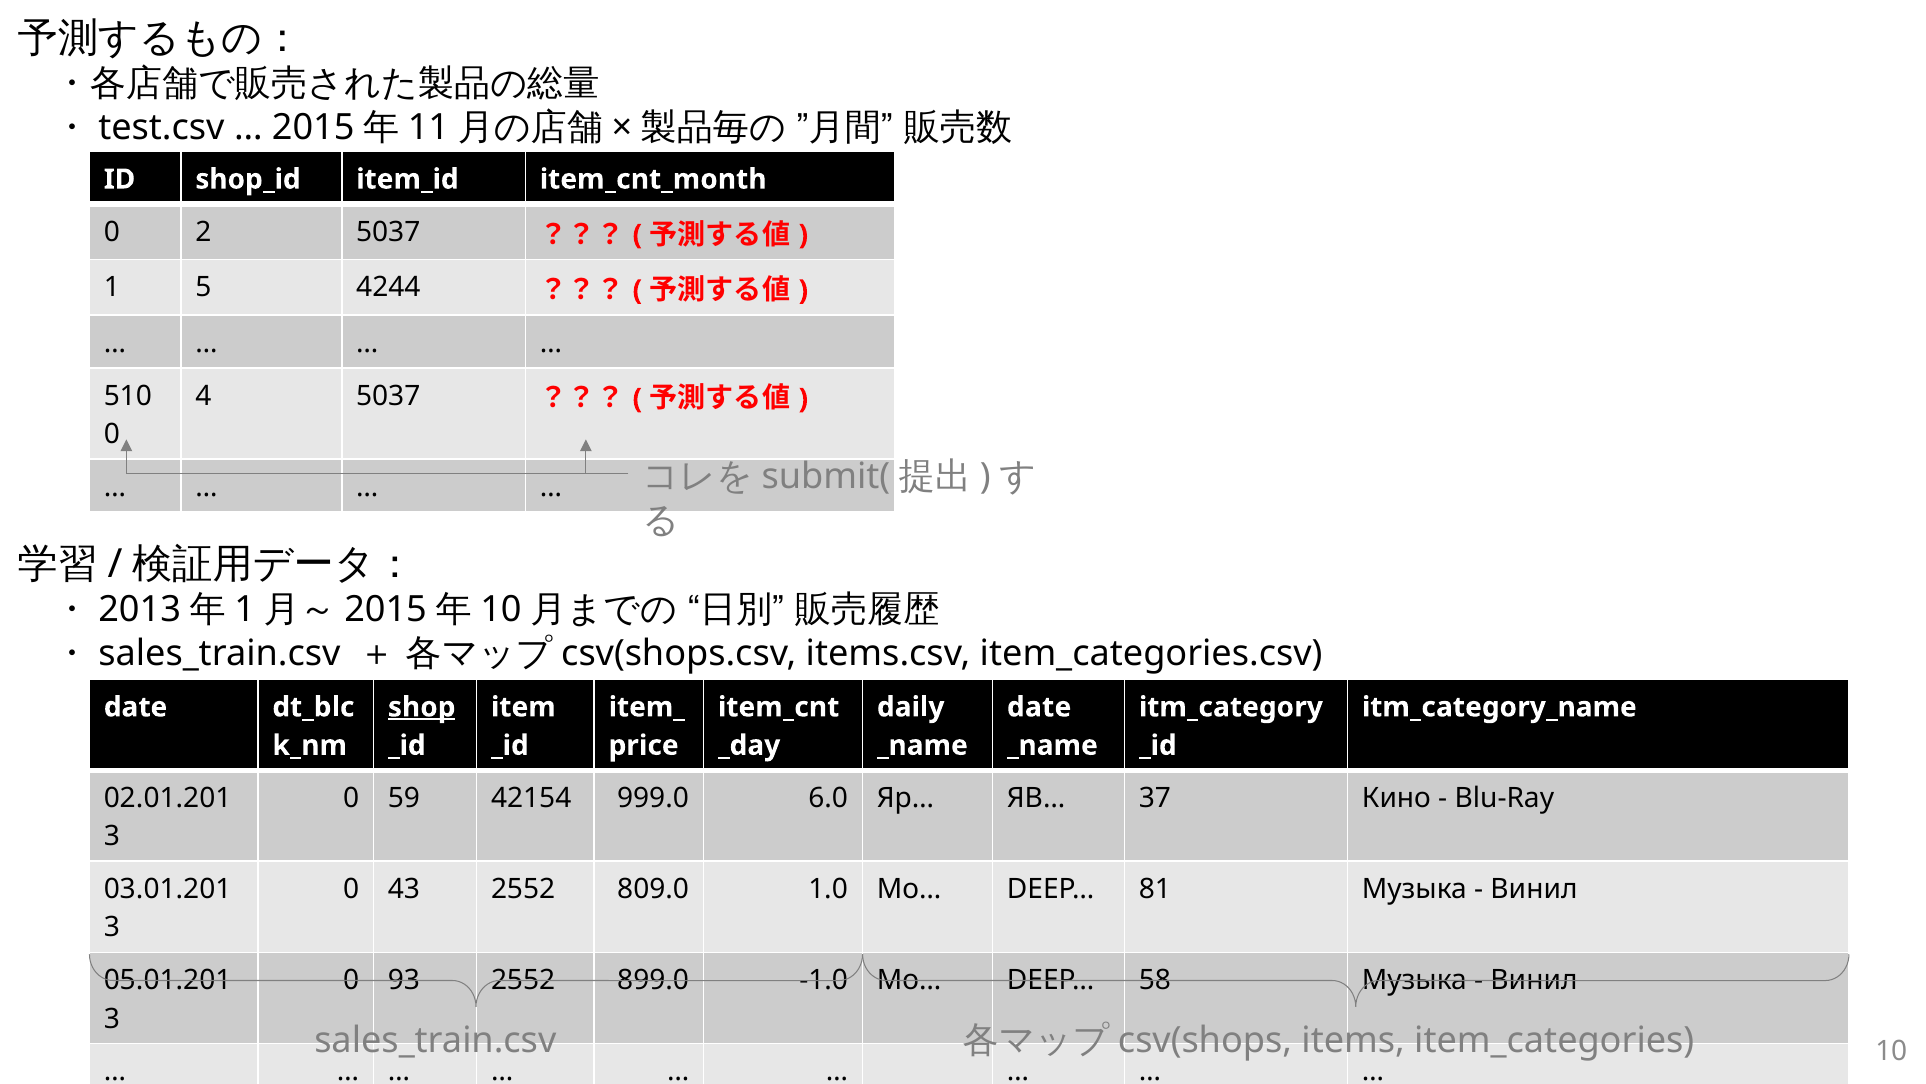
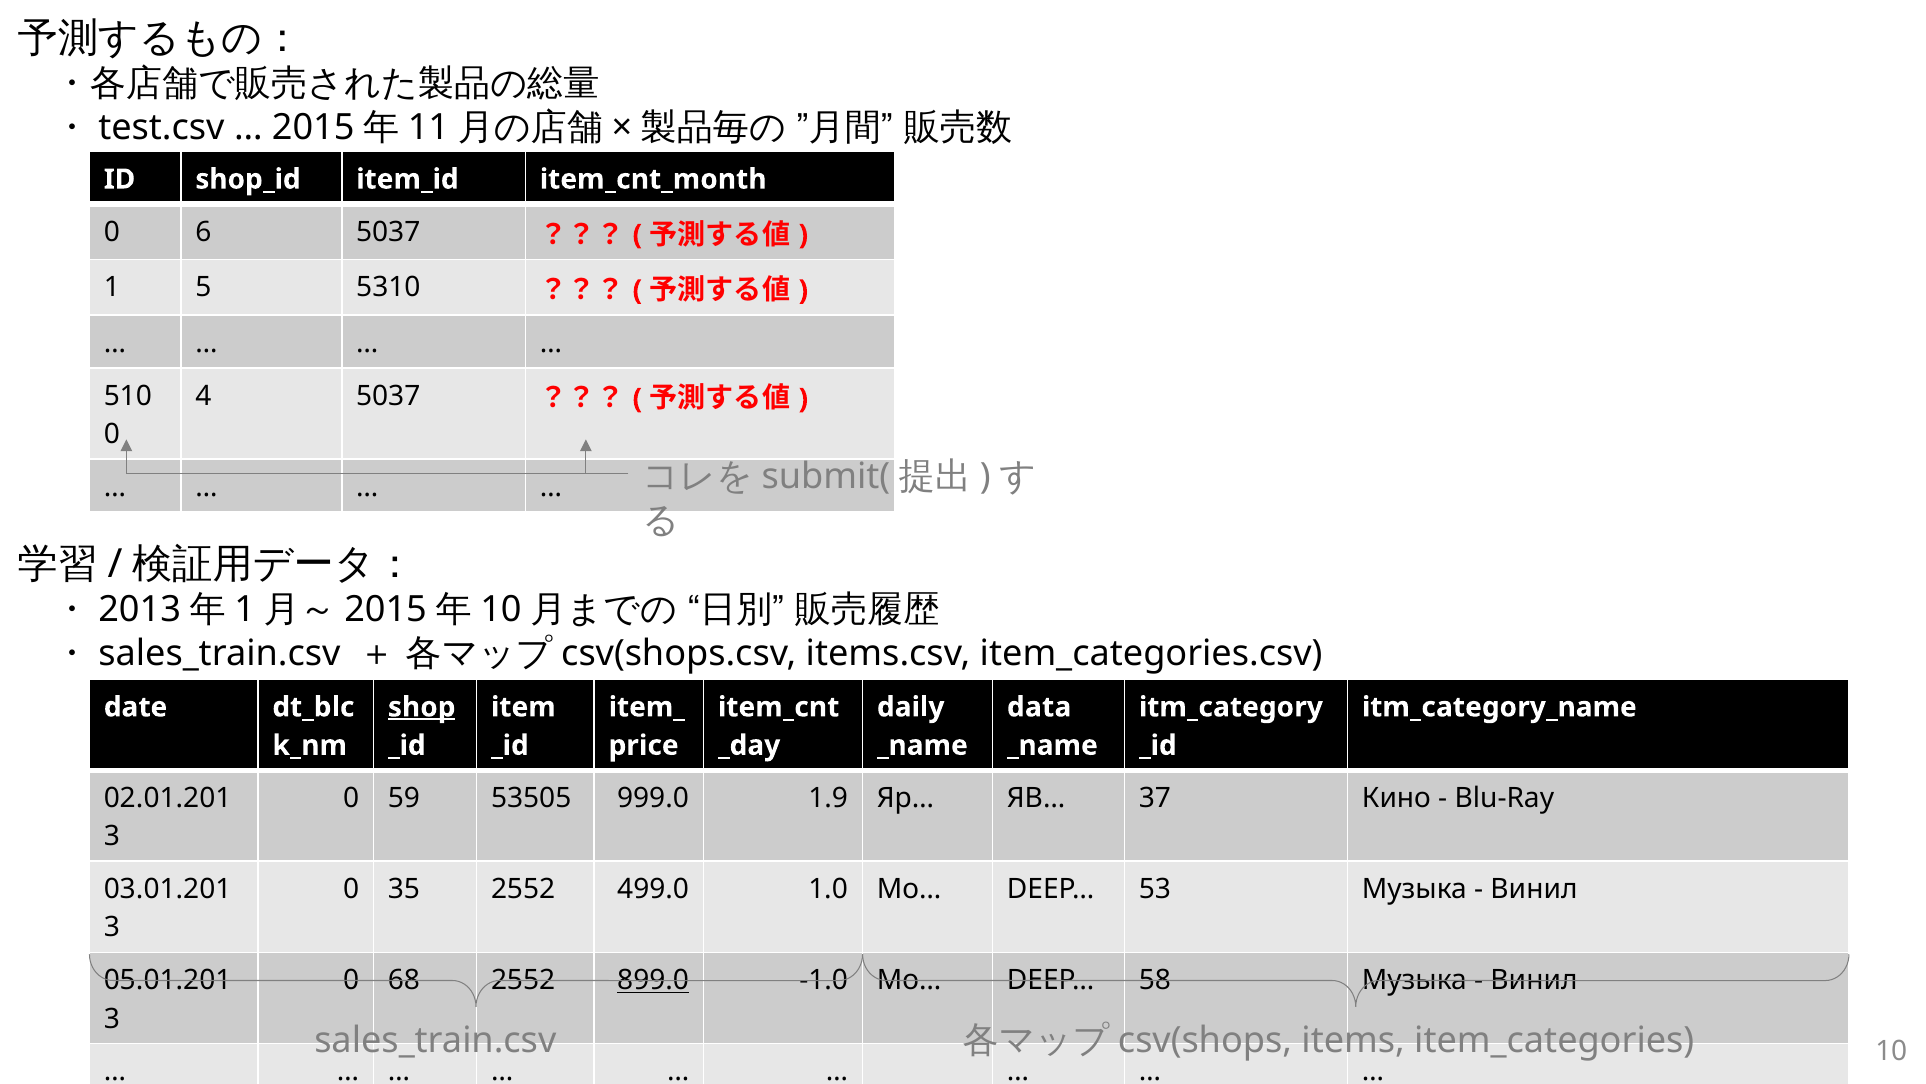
2: 2 -> 6 (203, 232)
4244: 4244 -> 5310 (388, 287)
date: date -> data (1039, 707)
42154: 42154 -> 53505 (531, 798)
6.0: 6.0 -> 1.9 (828, 798)
43: 43 -> 35 (404, 889)
809.0: 809.0 -> 499.0 (653, 889)
81: 81 -> 53 (1155, 889)
93: 93 -> 68 (404, 980)
899.0 underline: none -> present (653, 980)
